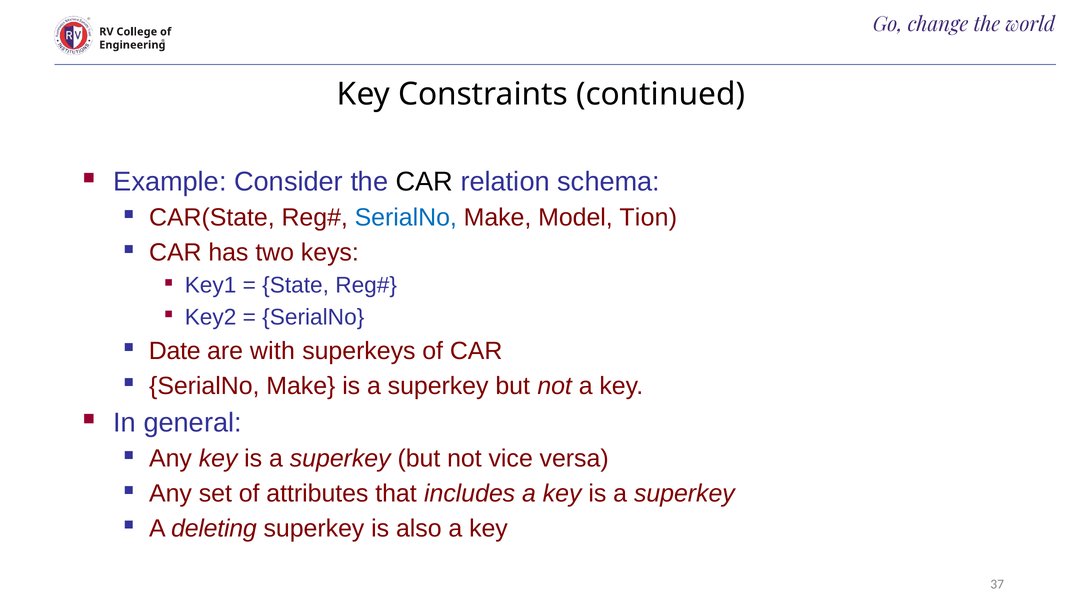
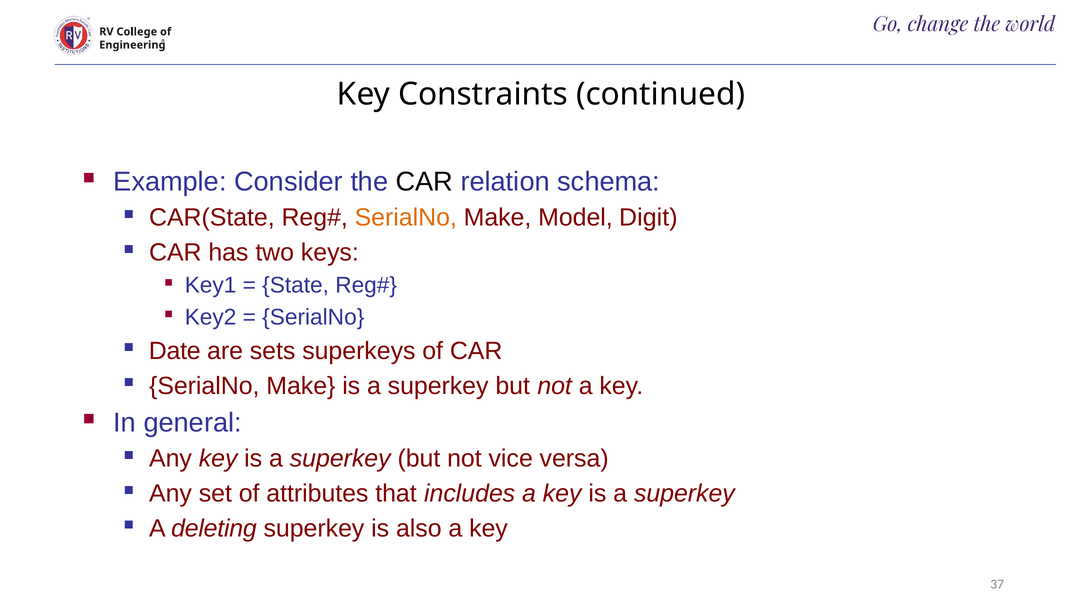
SerialNo colour: blue -> orange (406, 217)
Tion: Tion -> Digit (648, 217)
with: with -> sets (273, 351)
